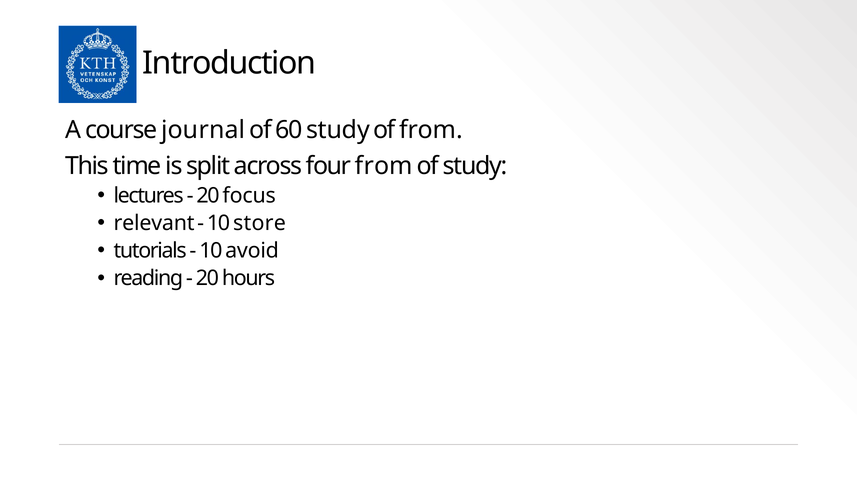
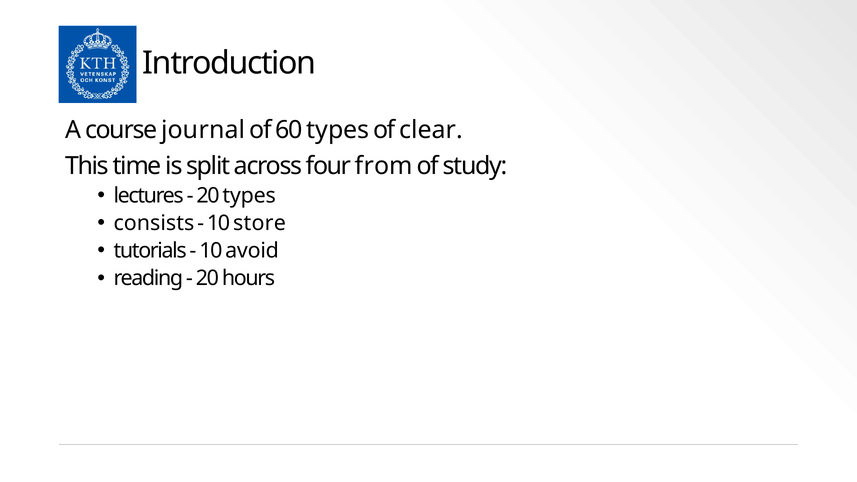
60 study: study -> types (338, 130)
of from: from -> clear (431, 130)
20 focus: focus -> types (249, 196)
relevant: relevant -> consists (154, 223)
